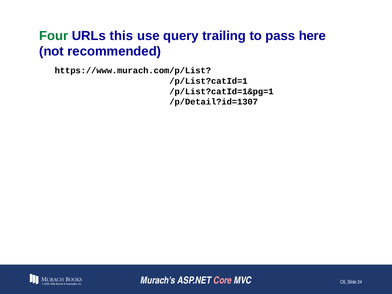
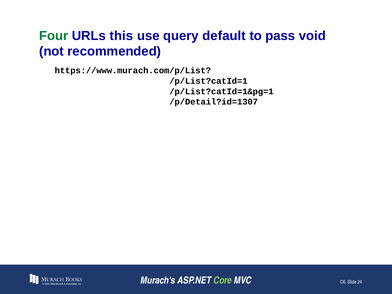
trailing: trailing -> default (224, 36)
here: here -> void (312, 36)
Core colour: pink -> light green (223, 280)
